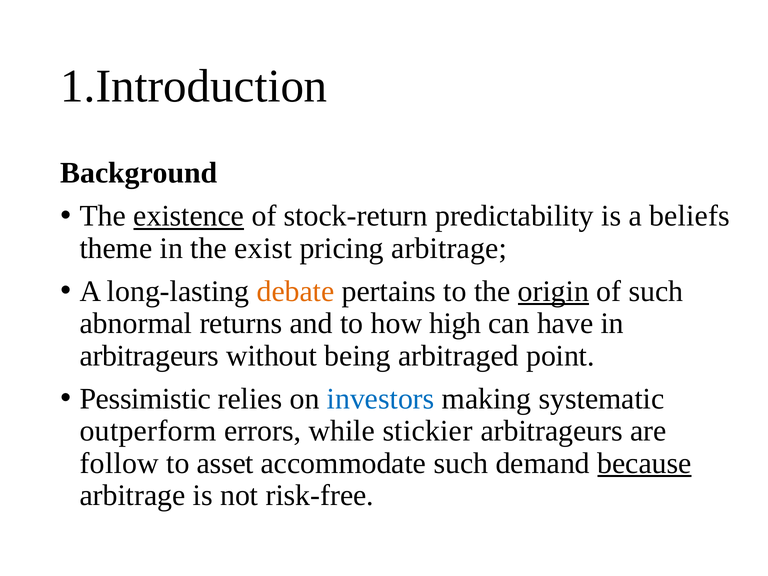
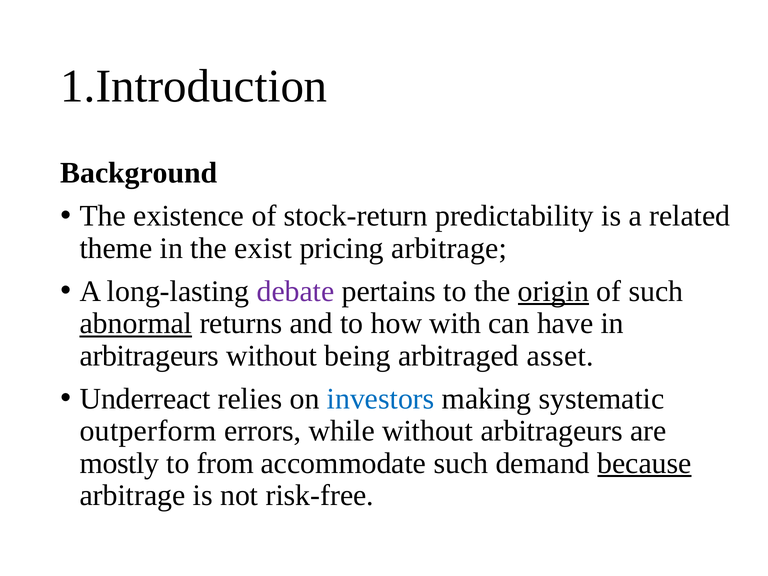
existence underline: present -> none (189, 216)
beliefs: beliefs -> related (690, 216)
debate colour: orange -> purple (296, 291)
abnormal underline: none -> present (136, 324)
high: high -> with (455, 324)
point: point -> asset (560, 356)
Pessimistic: Pessimistic -> Underreact (145, 399)
while stickier: stickier -> without (428, 431)
follow: follow -> mostly (119, 463)
asset: asset -> from (225, 463)
